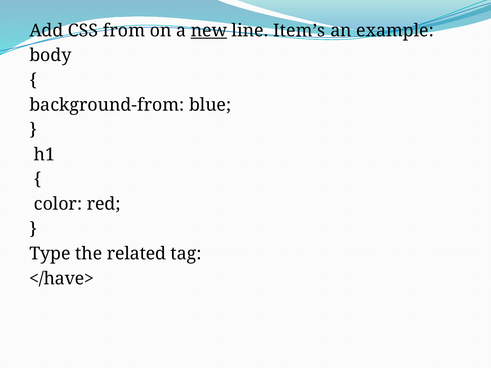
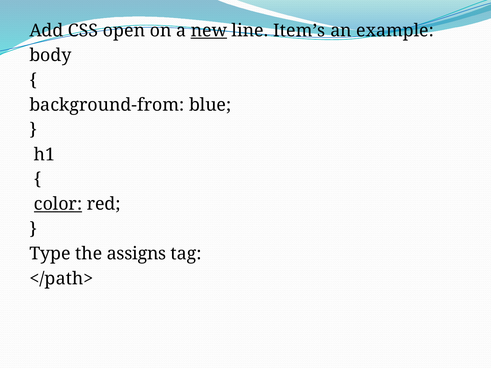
from: from -> open (124, 31)
color underline: none -> present (58, 204)
related: related -> assigns (137, 254)
</have>: </have> -> </path> (61, 279)
